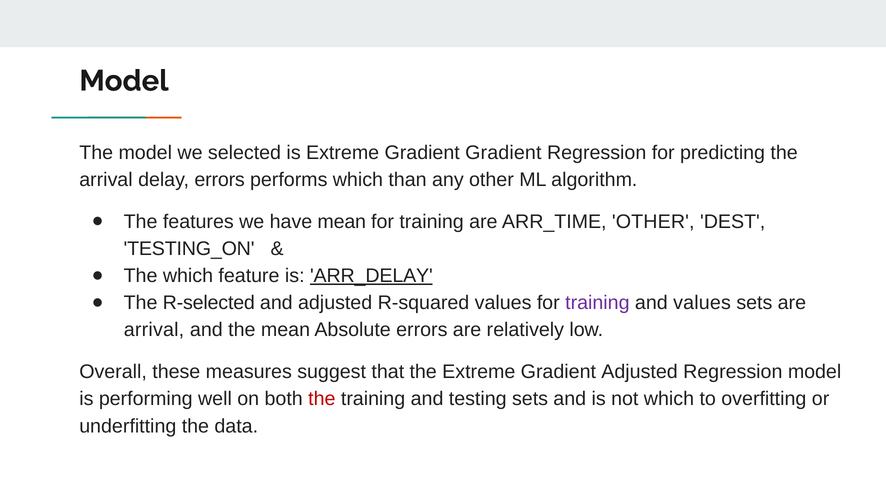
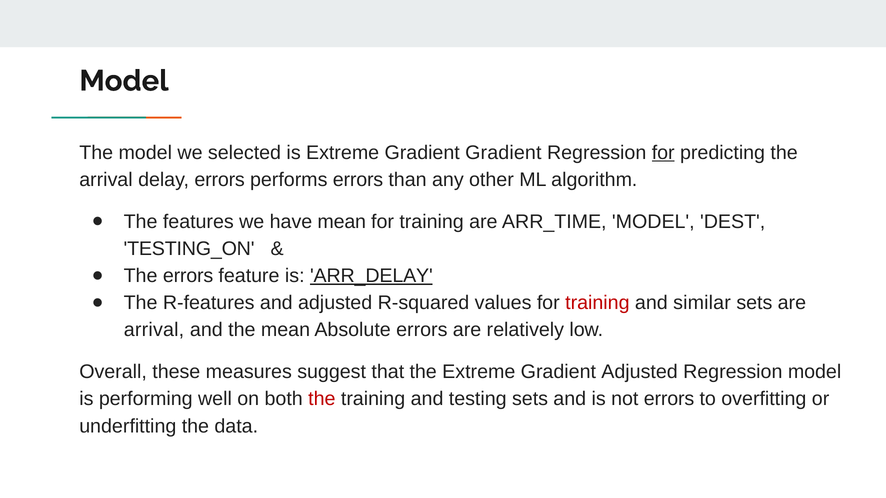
for underline: none -> present (663, 153)
performs which: which -> errors (358, 180)
ARR_TIME OTHER: OTHER -> MODEL (653, 222)
The which: which -> errors (188, 276)
R-selected: R-selected -> R-features (209, 303)
training colour: purple -> red (597, 303)
and values: values -> similar (702, 303)
not which: which -> errors (669, 399)
